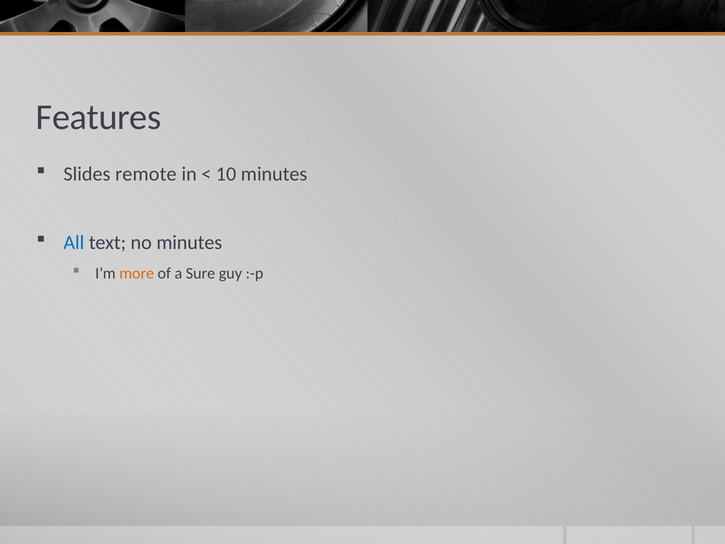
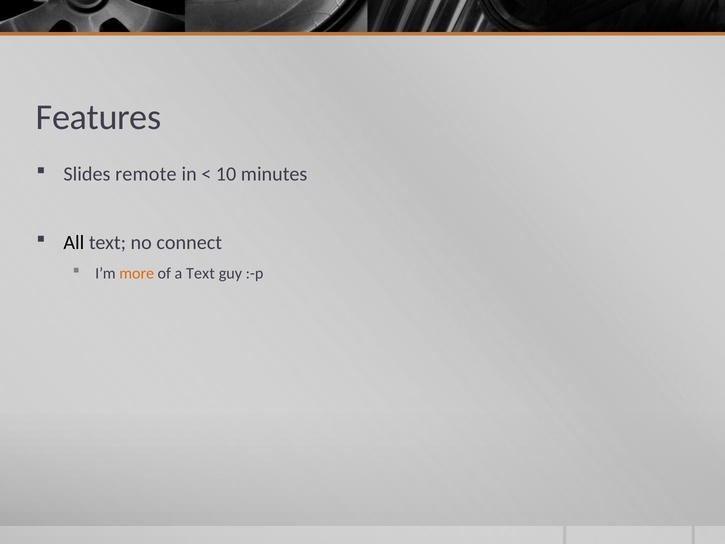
All colour: blue -> black (74, 243)
no minutes: minutes -> connect (189, 243)
a Sure: Sure -> Text (200, 273)
